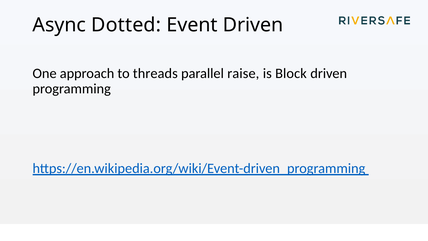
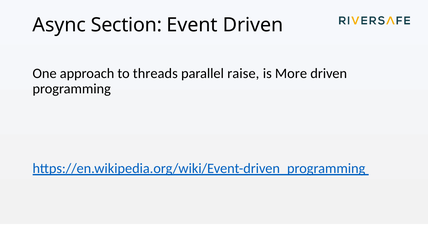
Dotted: Dotted -> Section (126, 25)
Block: Block -> More (291, 73)
